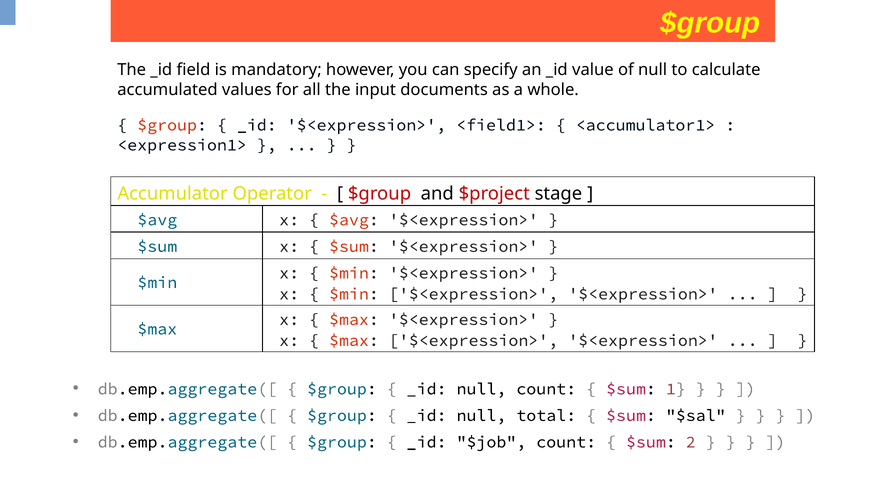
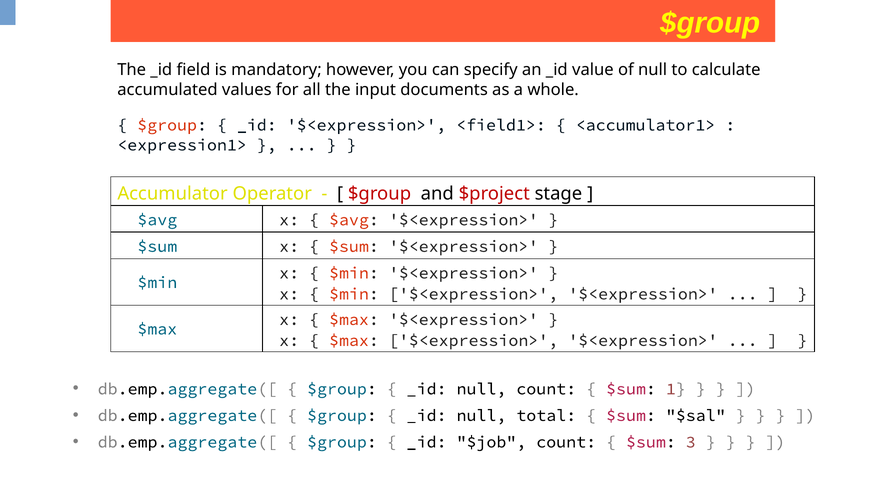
2: 2 -> 3 (691, 442)
